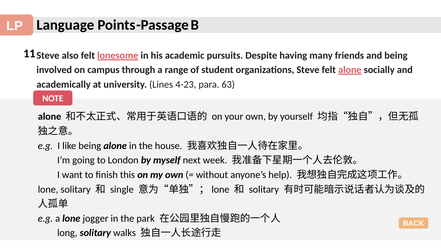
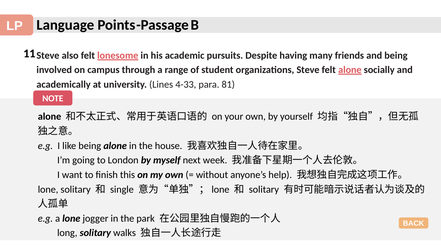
4-23: 4-23 -> 4-33 (186, 84)
63: 63 -> 81 (228, 84)
